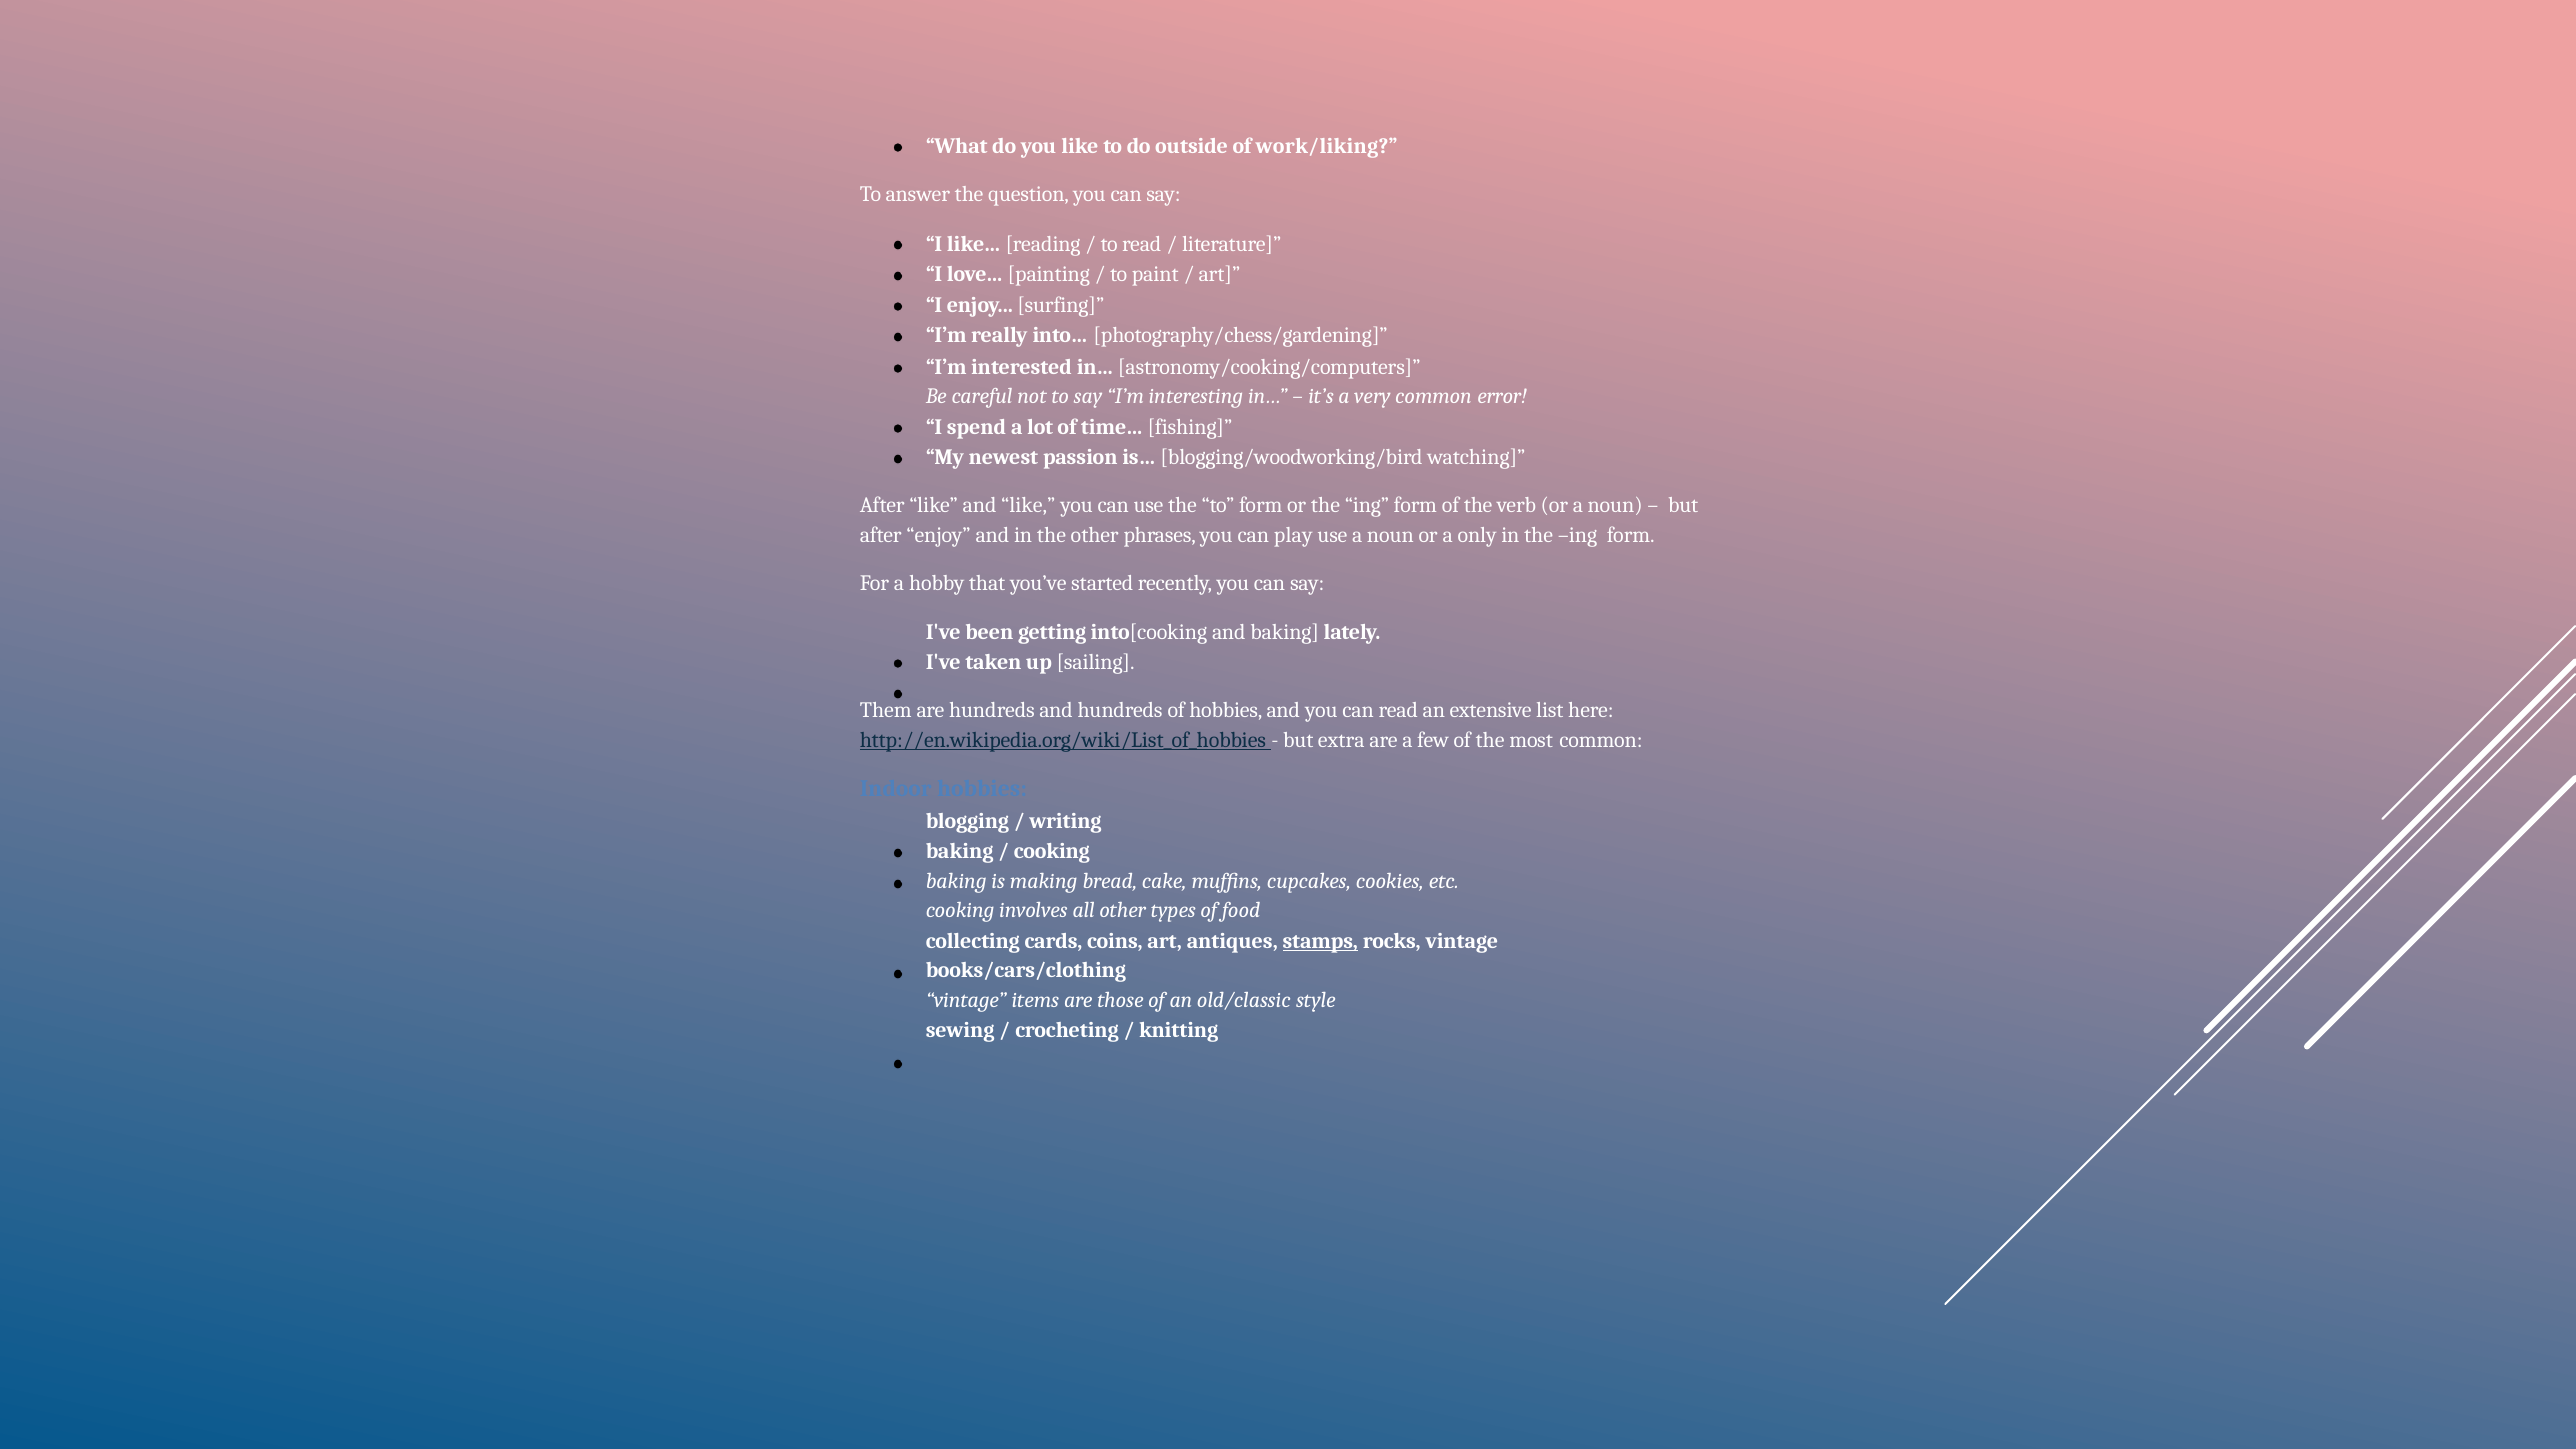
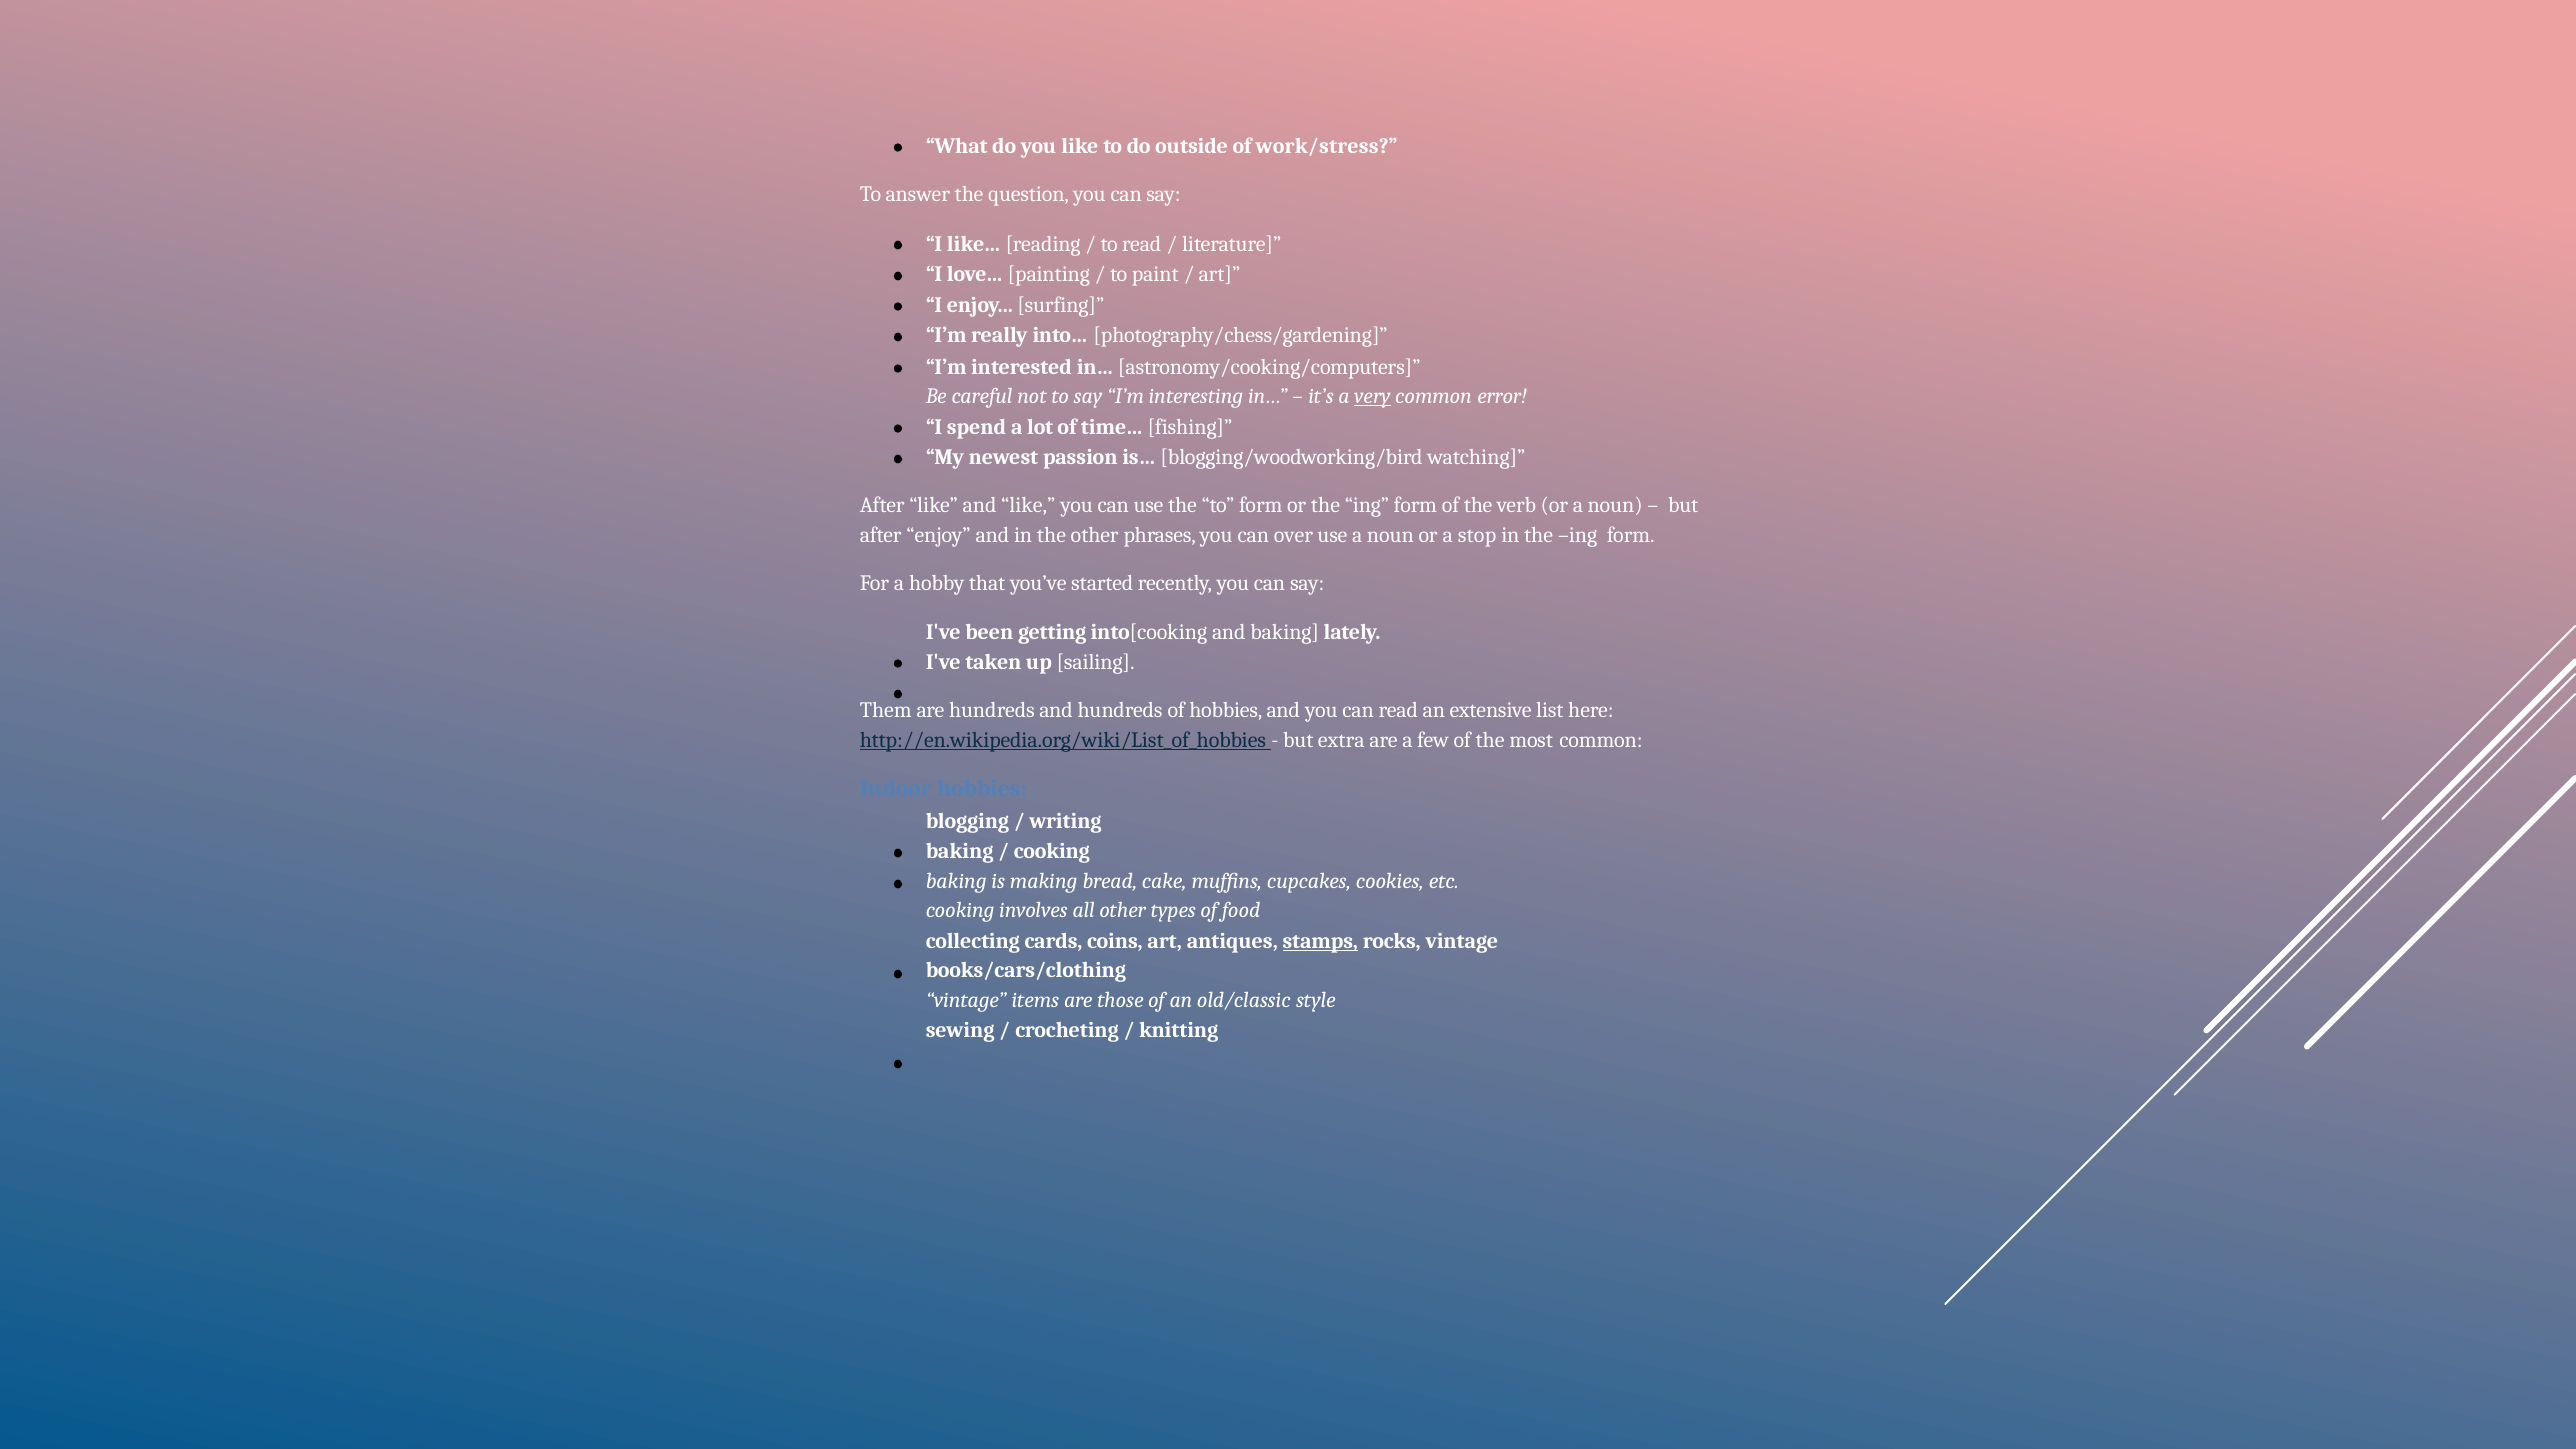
work/liking: work/liking -> work/stress (1327, 146)
very underline: none -> present (1372, 396)
play: play -> over (1293, 535)
only: only -> stop (1477, 535)
